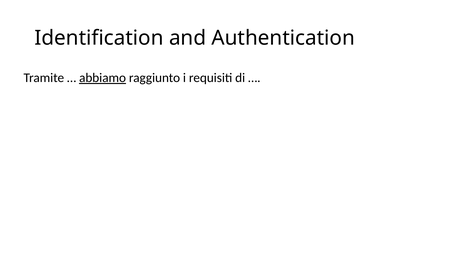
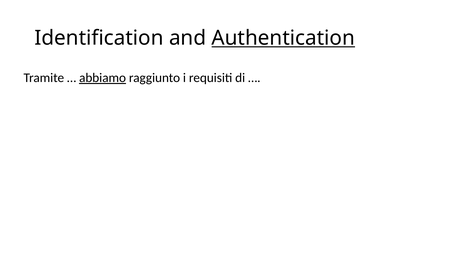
Authentication underline: none -> present (283, 38)
